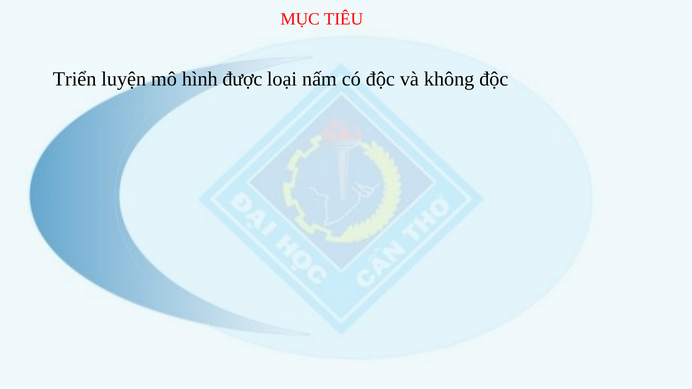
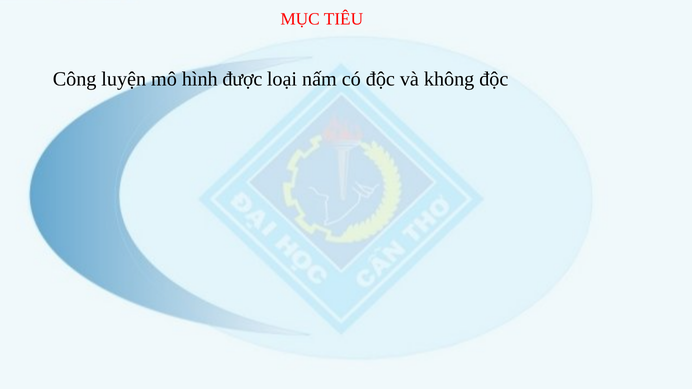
Triển: Triển -> Công (75, 79)
